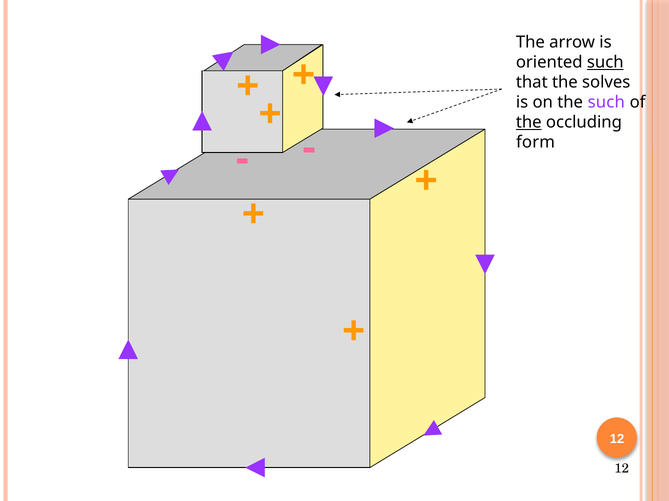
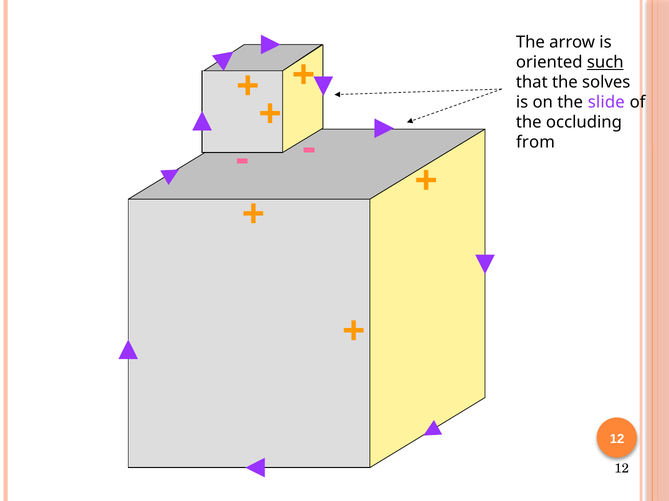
the such: such -> slide (606, 103)
the underline: present -> none (529, 123)
form: form -> from (536, 143)
